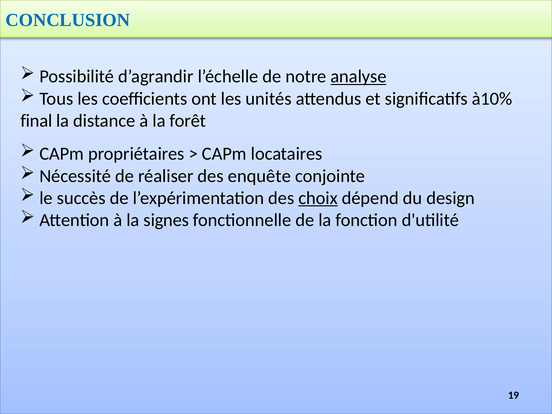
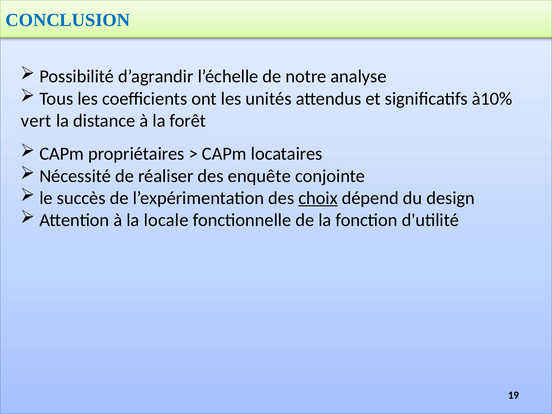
analyse underline: present -> none (359, 77)
final: final -> vert (36, 121)
signes: signes -> locale (166, 220)
